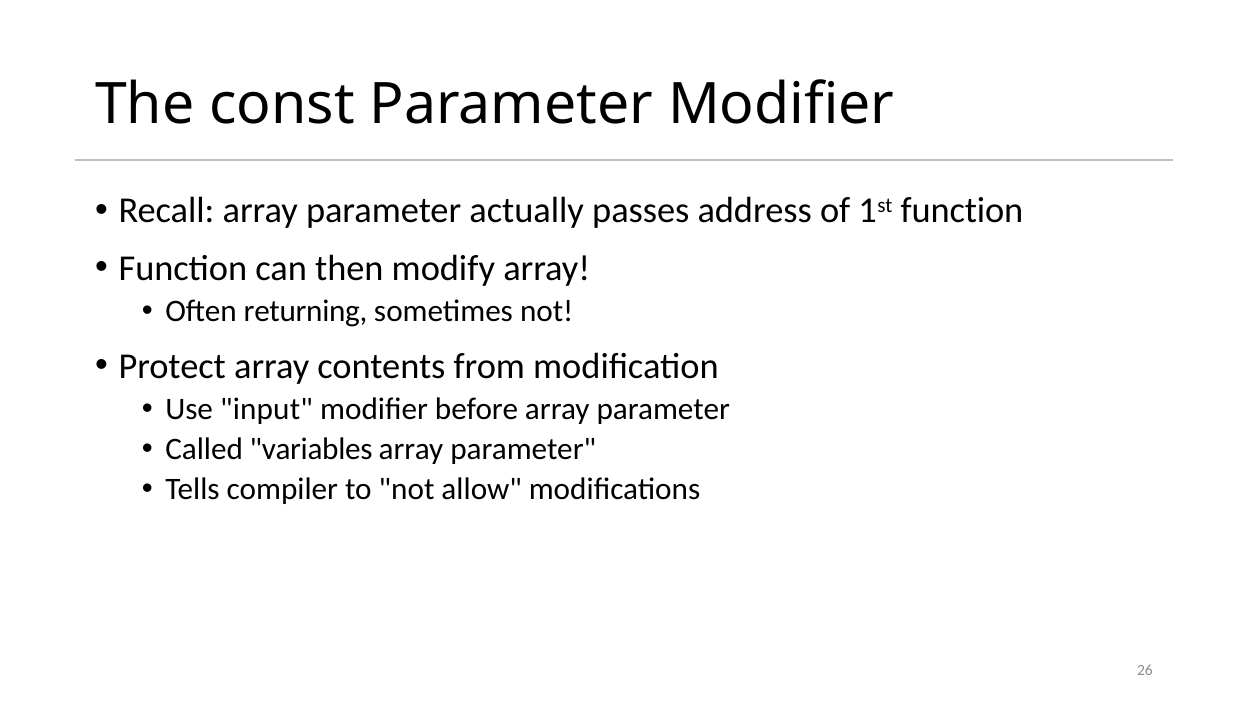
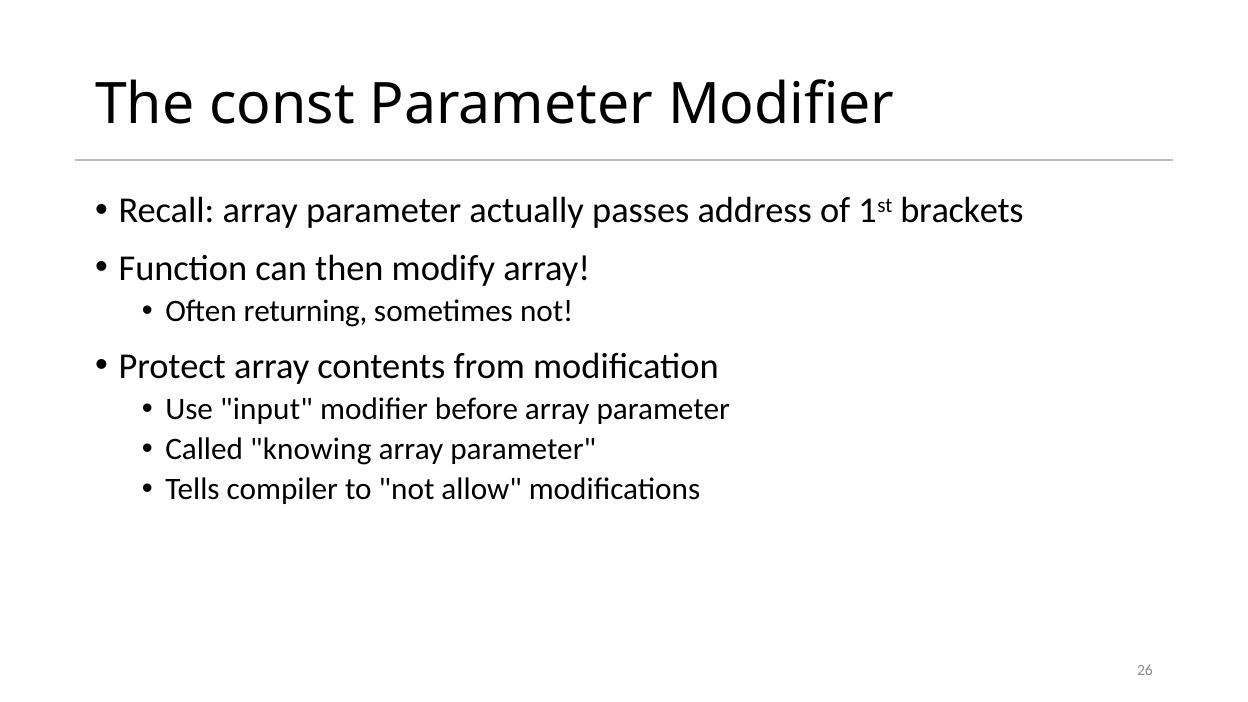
1st function: function -> brackets (962, 211)
variables: variables -> knowing (311, 449)
